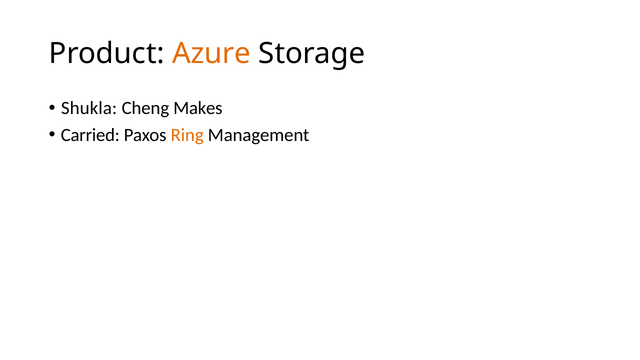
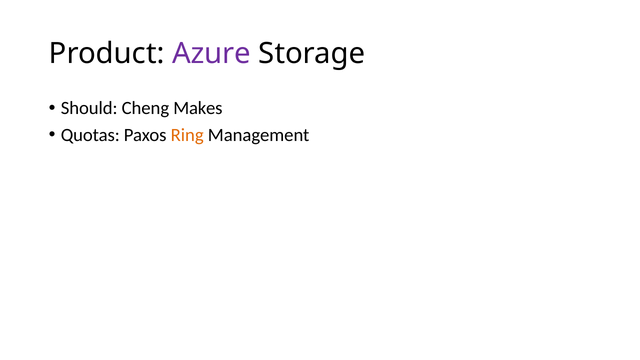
Azure colour: orange -> purple (212, 54)
Shukla: Shukla -> Should (89, 108)
Carried: Carried -> Quotas (90, 135)
